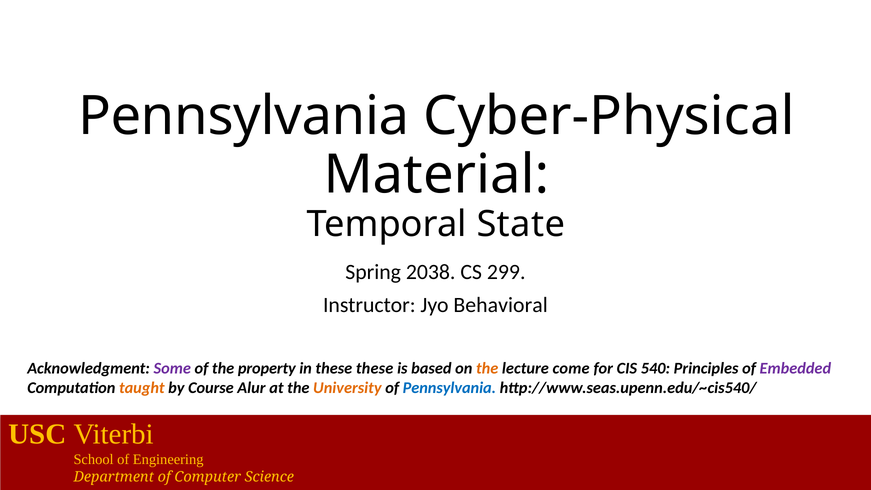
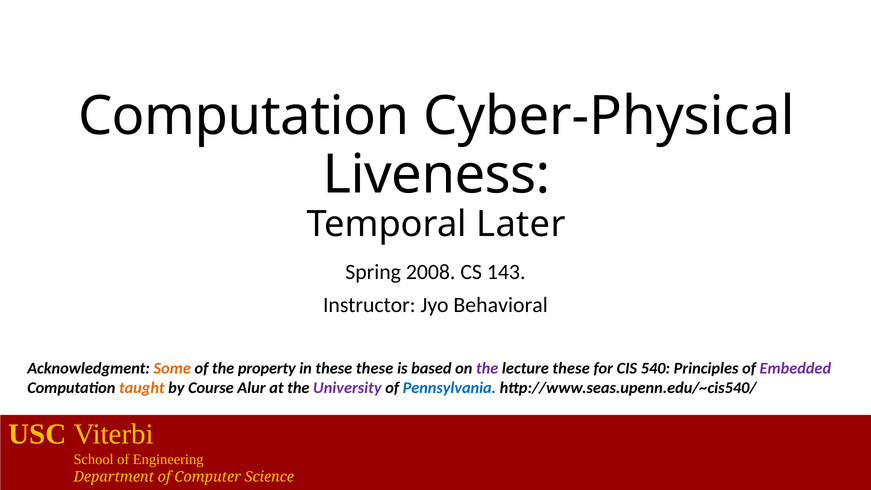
Pennsylvania: Pennsylvania -> Computation (244, 116)
Material: Material -> Liveness (437, 175)
State: State -> Later (521, 224)
2038: 2038 -> 2008 (431, 272)
299: 299 -> 143 (506, 272)
Some colour: purple -> orange (172, 368)
the colour: orange -> purple (487, 368)
lecture come: come -> these (571, 368)
University colour: orange -> purple (347, 388)
